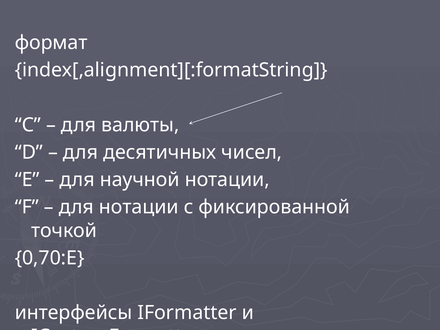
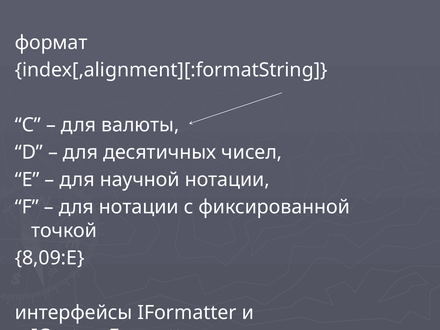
0,70:E: 0,70:E -> 8,09:E (50, 258)
